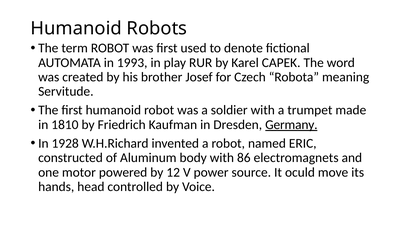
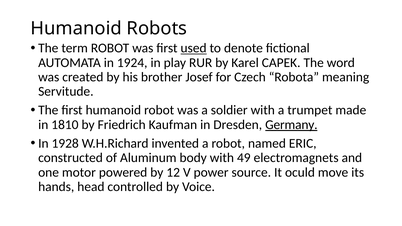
used underline: none -> present (194, 48)
1993: 1993 -> 1924 (132, 63)
86: 86 -> 49 (244, 158)
